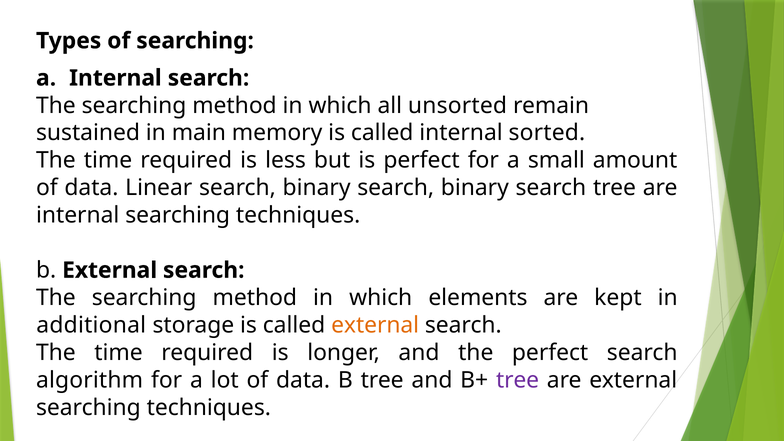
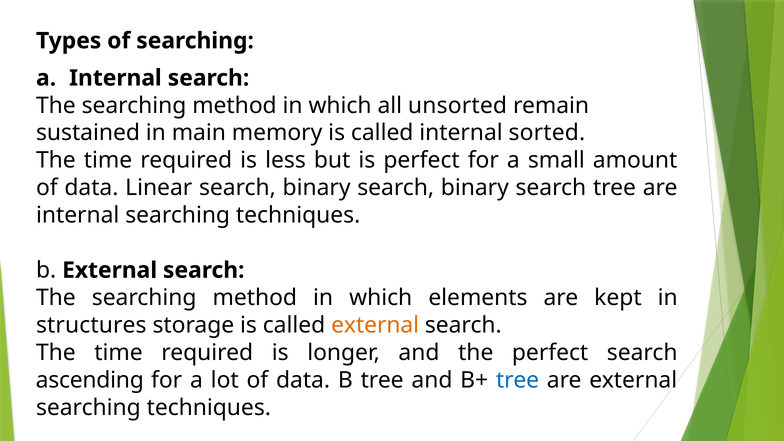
additional: additional -> structures (91, 325)
algorithm: algorithm -> ascending (90, 380)
tree colour: purple -> blue (518, 380)
